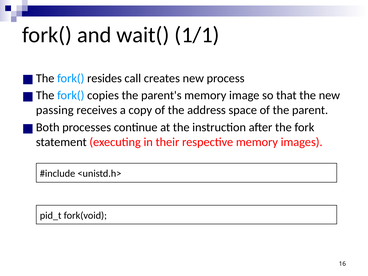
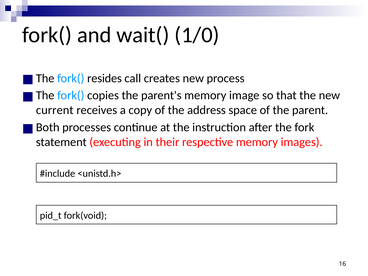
1/1: 1/1 -> 1/0 (197, 35)
passing: passing -> current (55, 110)
